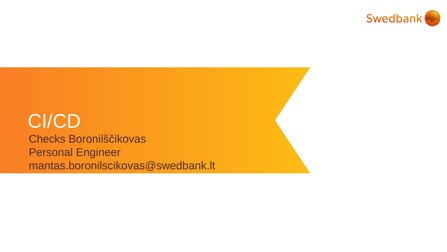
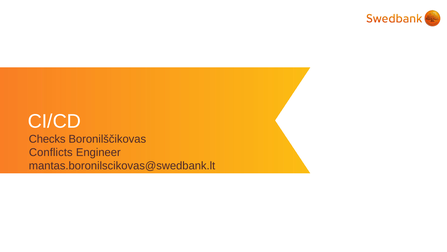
Personal: Personal -> Conflicts (51, 152)
